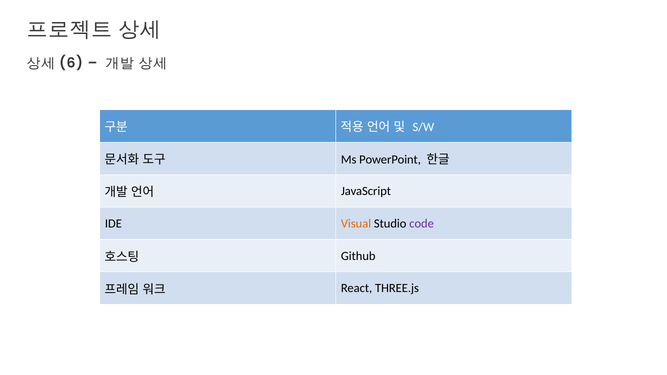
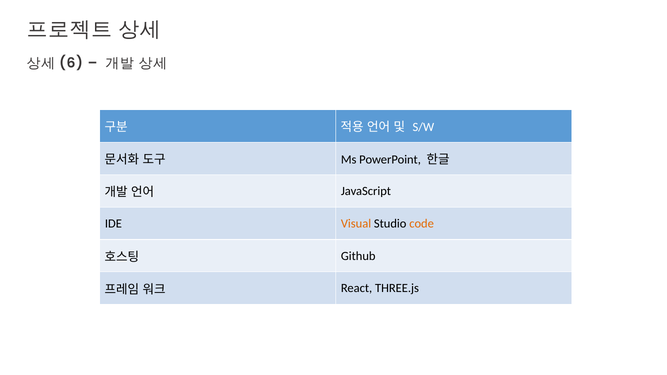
code colour: purple -> orange (422, 224)
